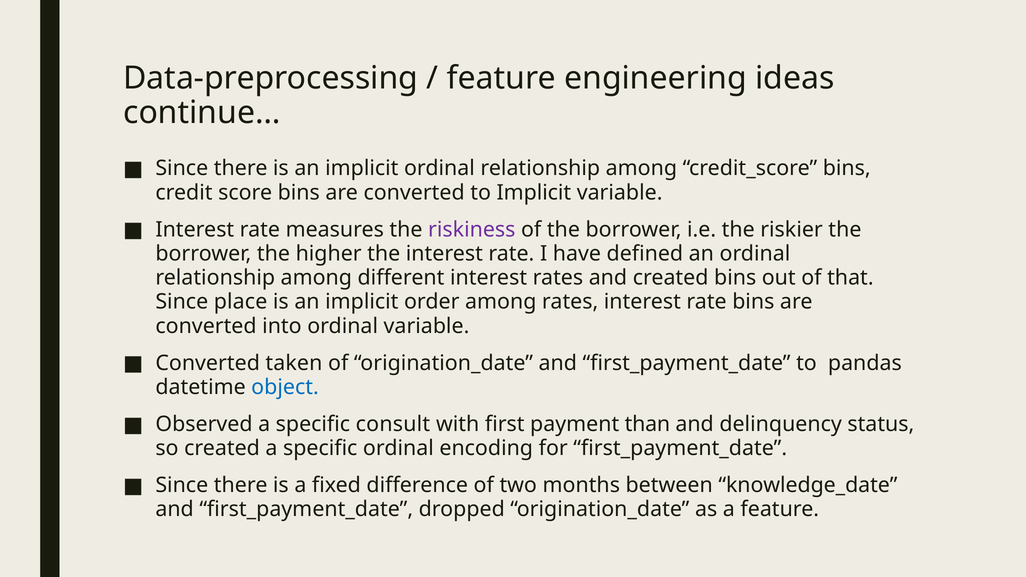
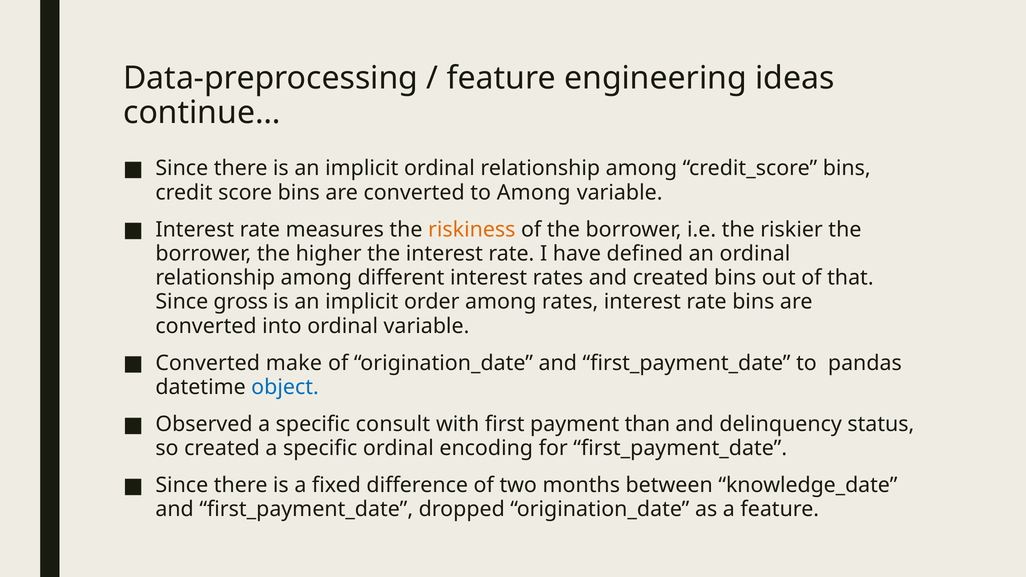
to Implicit: Implicit -> Among (534, 193)
riskiness colour: purple -> orange (472, 230)
place: place -> gross (241, 302)
taken: taken -> make (294, 363)
